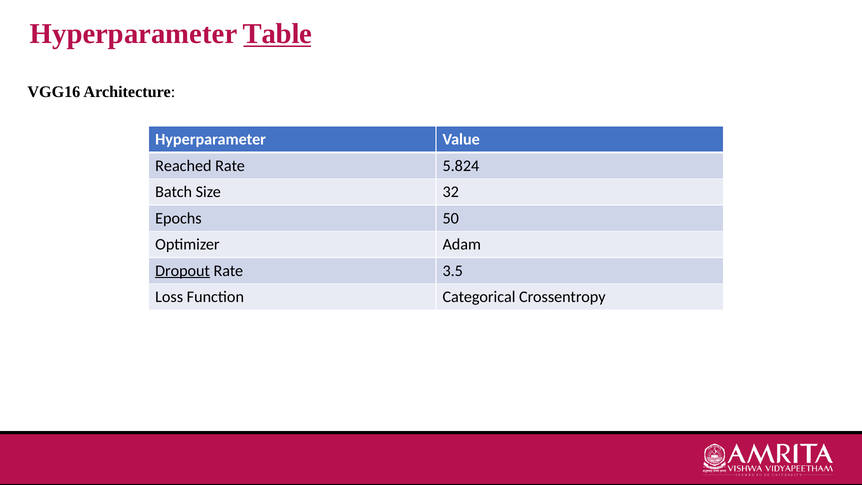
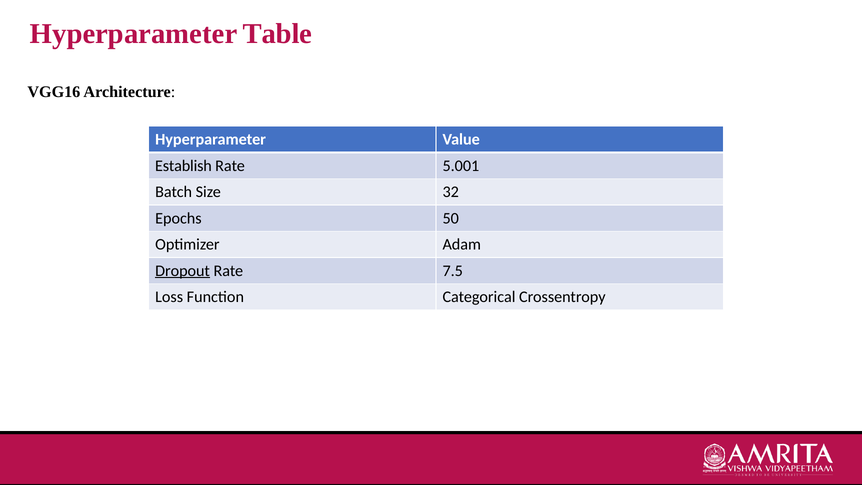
Table underline: present -> none (277, 34)
Reached: Reached -> Establish (183, 166)
5.824: 5.824 -> 5.001 (461, 166)
3.5: 3.5 -> 7.5 (453, 271)
